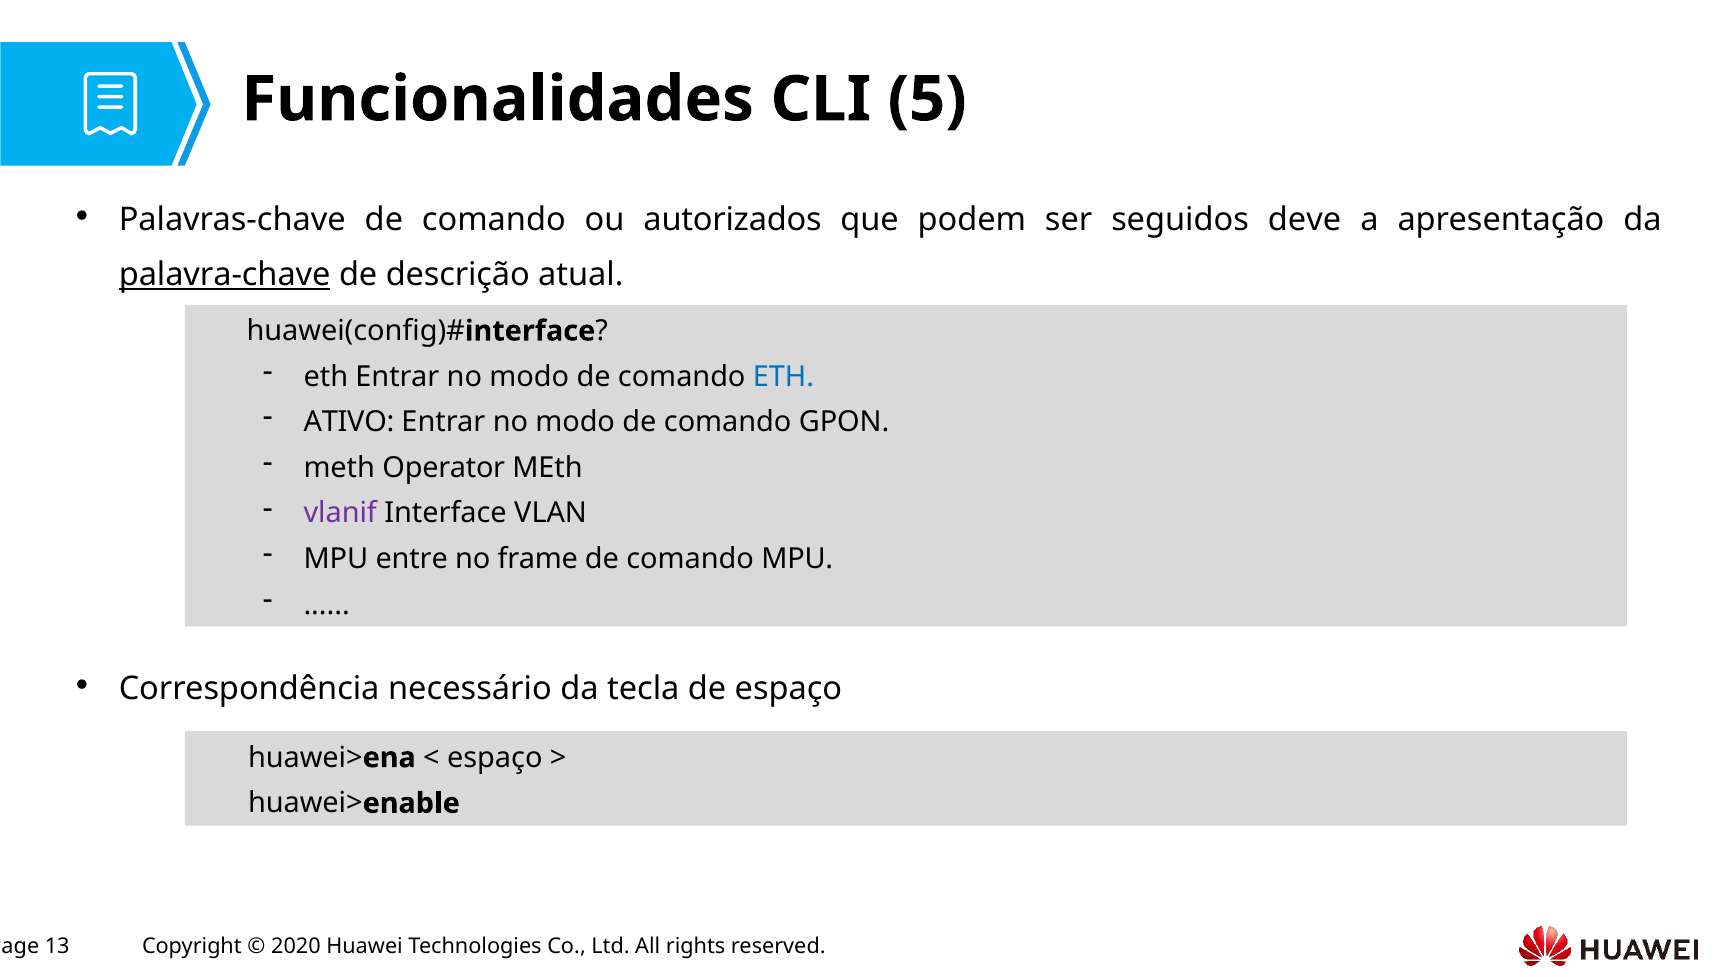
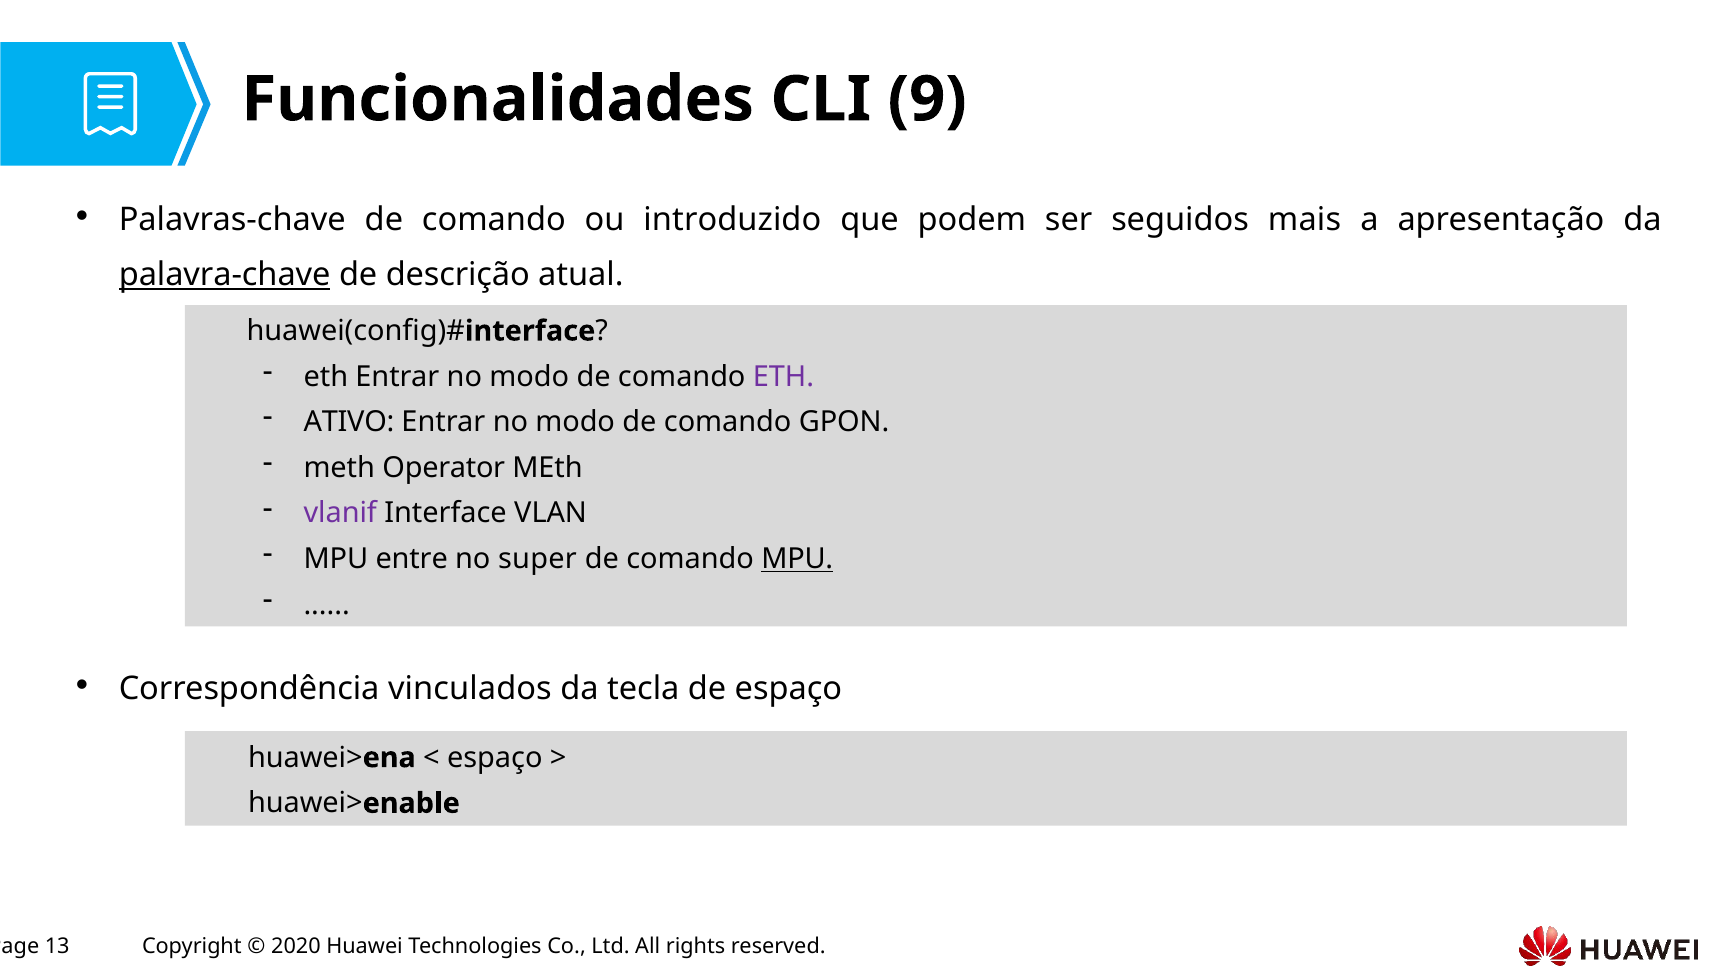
5: 5 -> 9 (927, 99)
autorizados: autorizados -> introduzido (732, 220)
deve: deve -> mais (1305, 220)
ETH colour: blue -> purple (783, 376)
frame: frame -> super (537, 559)
MPU underline: none -> present (797, 559)
necessário: necessário -> vinculados (470, 688)
